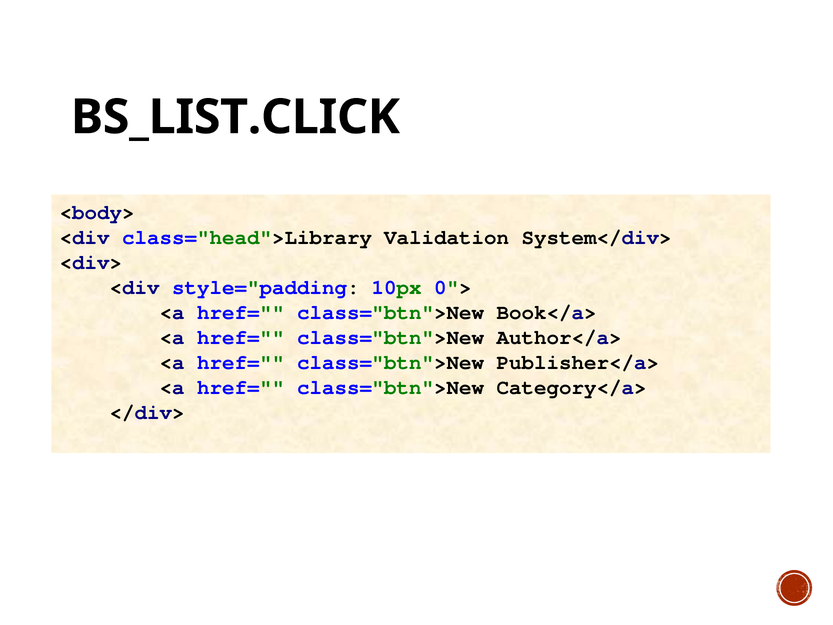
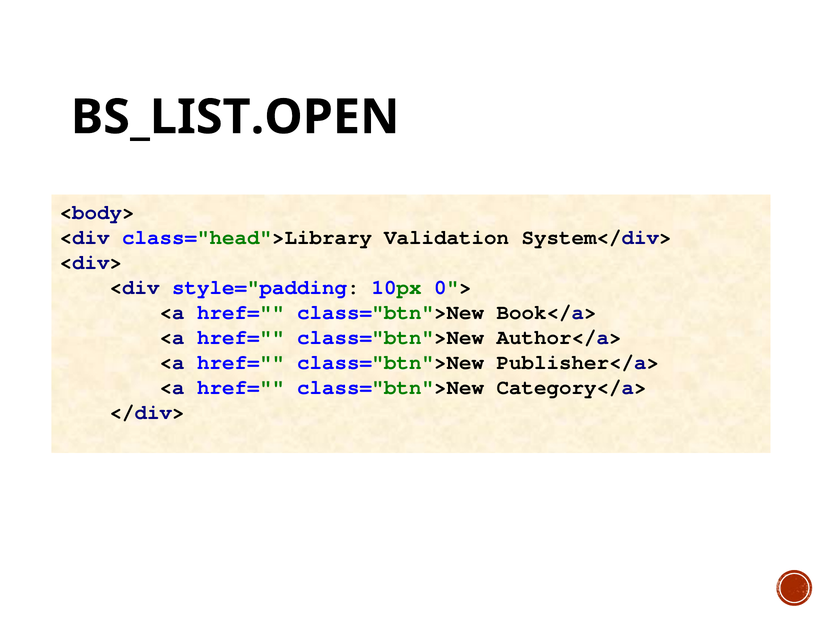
BS_LIST.CLICK: BS_LIST.CLICK -> BS_LIST.OPEN (235, 117)
